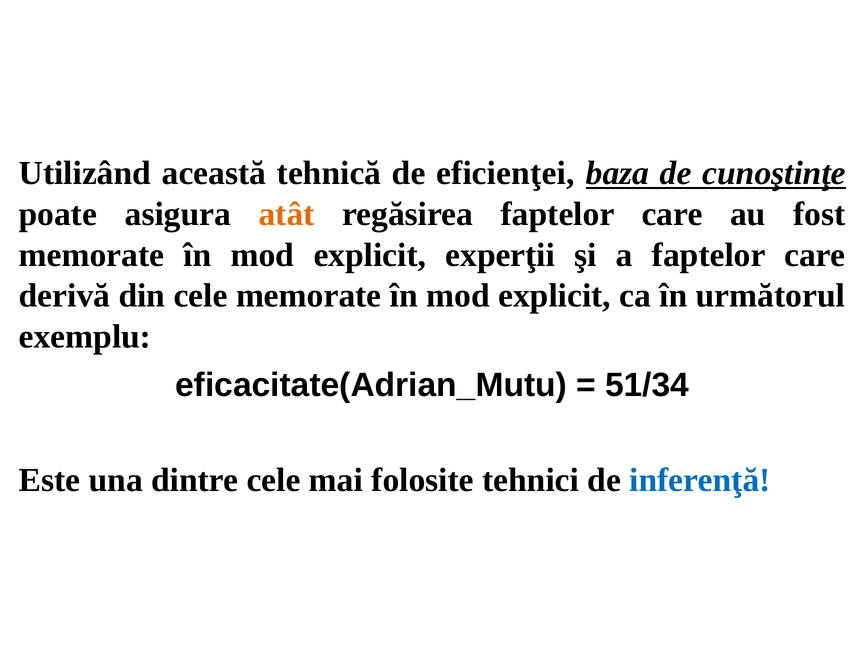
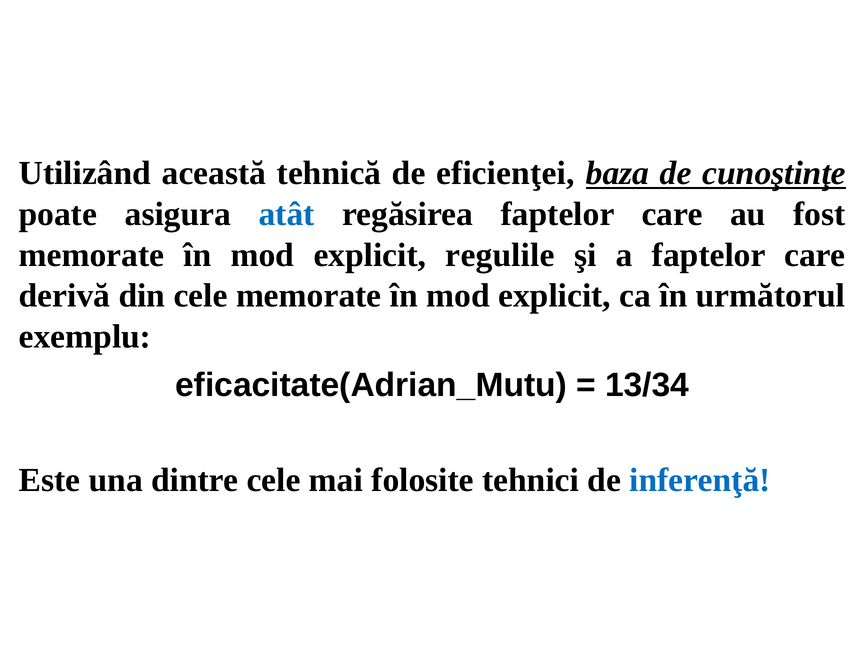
atât colour: orange -> blue (287, 214)
experţii: experţii -> regulile (500, 255)
51/34: 51/34 -> 13/34 (647, 385)
